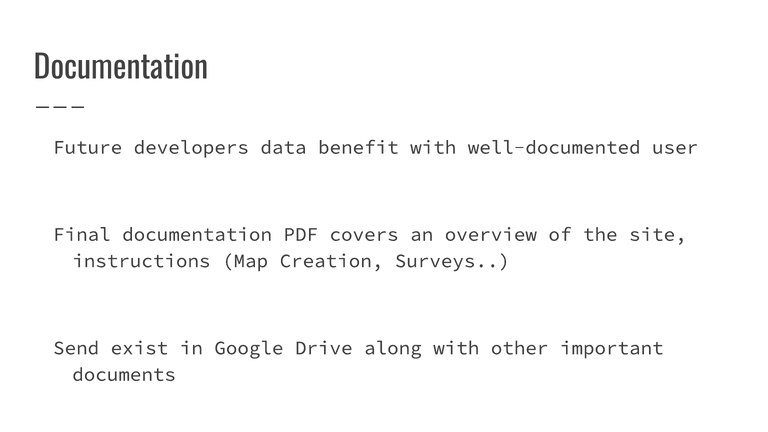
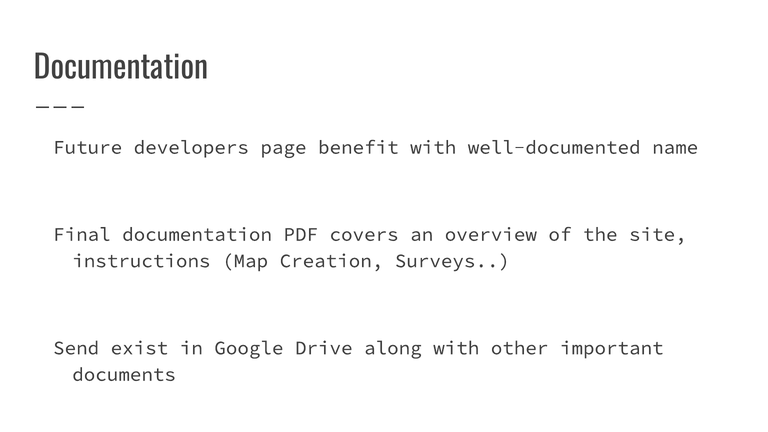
data: data -> page (283, 147)
user: user -> name (675, 147)
